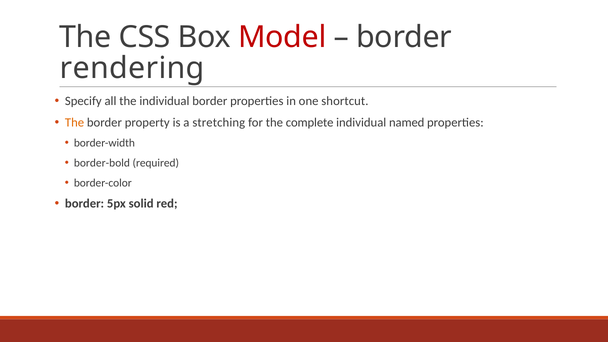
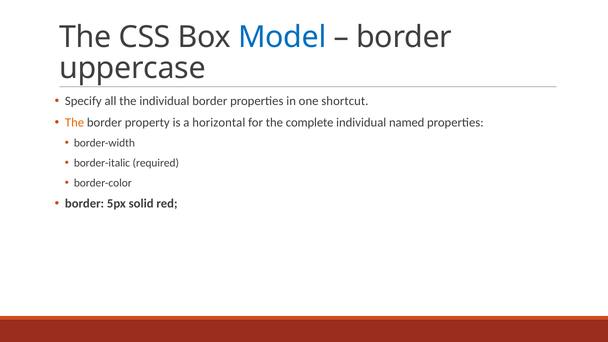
Model colour: red -> blue (282, 37)
rendering: rendering -> uppercase (132, 68)
stretching: stretching -> horizontal (219, 122)
border-bold: border-bold -> border-italic (102, 163)
